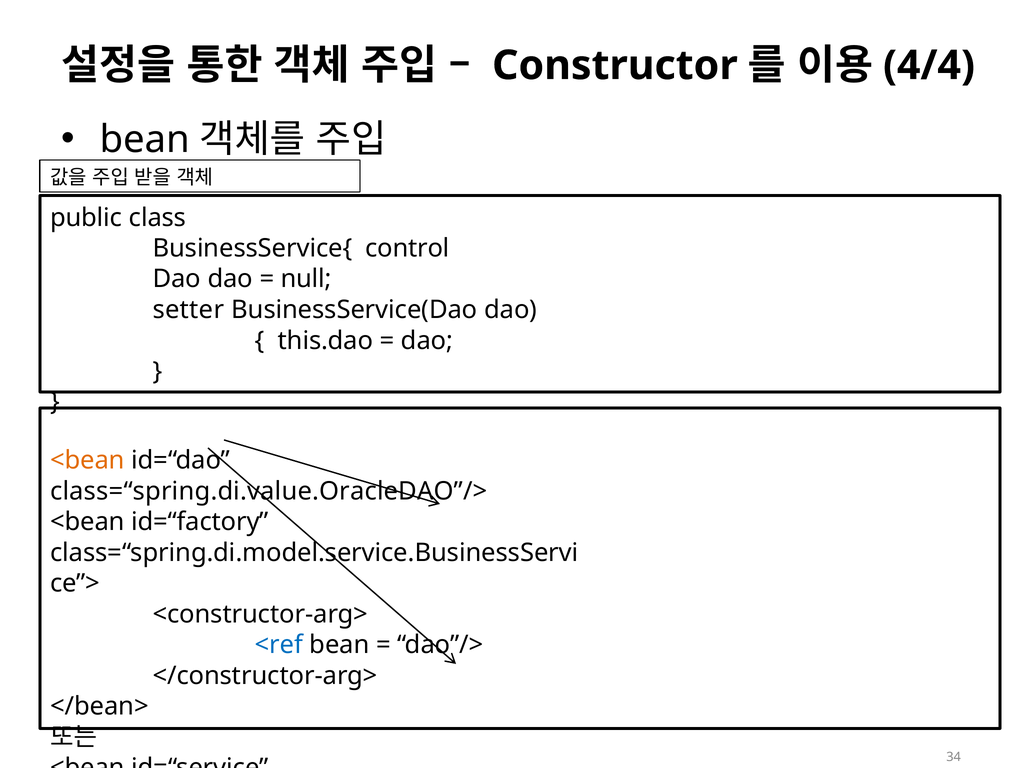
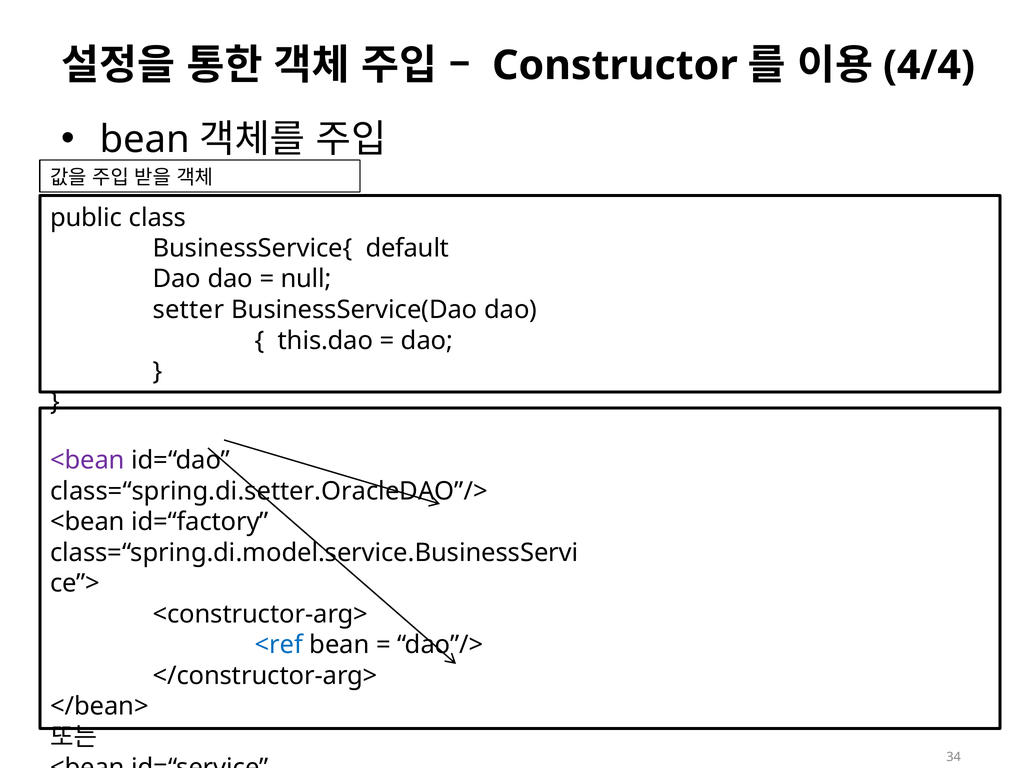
control: control -> default (407, 248)
<bean colour: orange -> purple (88, 460)
class=“spring.di.value.OracleDAO”/>: class=“spring.di.value.OracleDAO”/> -> class=“spring.di.setter.OracleDAO”/> (269, 491)
